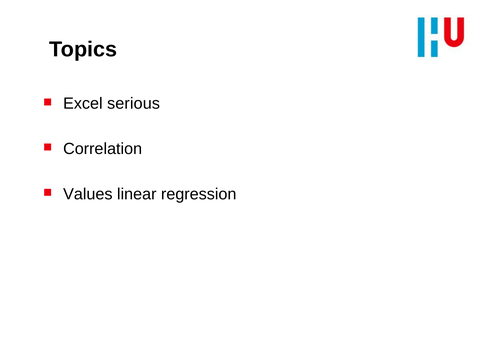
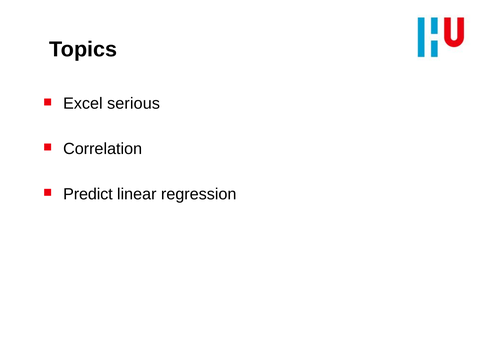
Values: Values -> Predict (88, 194)
